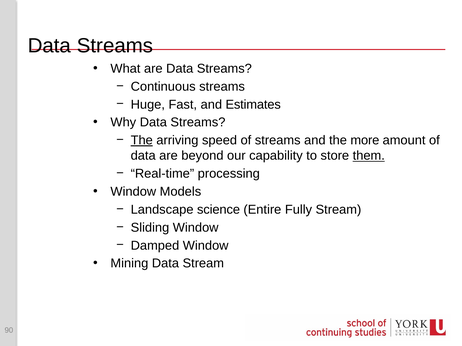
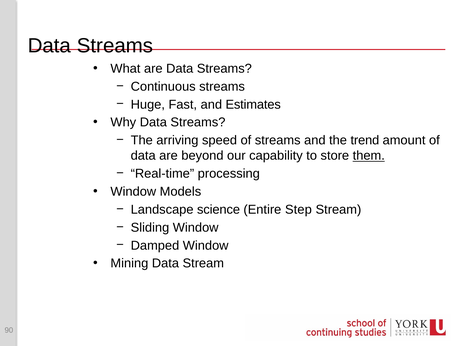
The underline: present -> none (142, 141)
more: more -> trend (365, 141)
Fully: Fully -> Step (298, 210)
